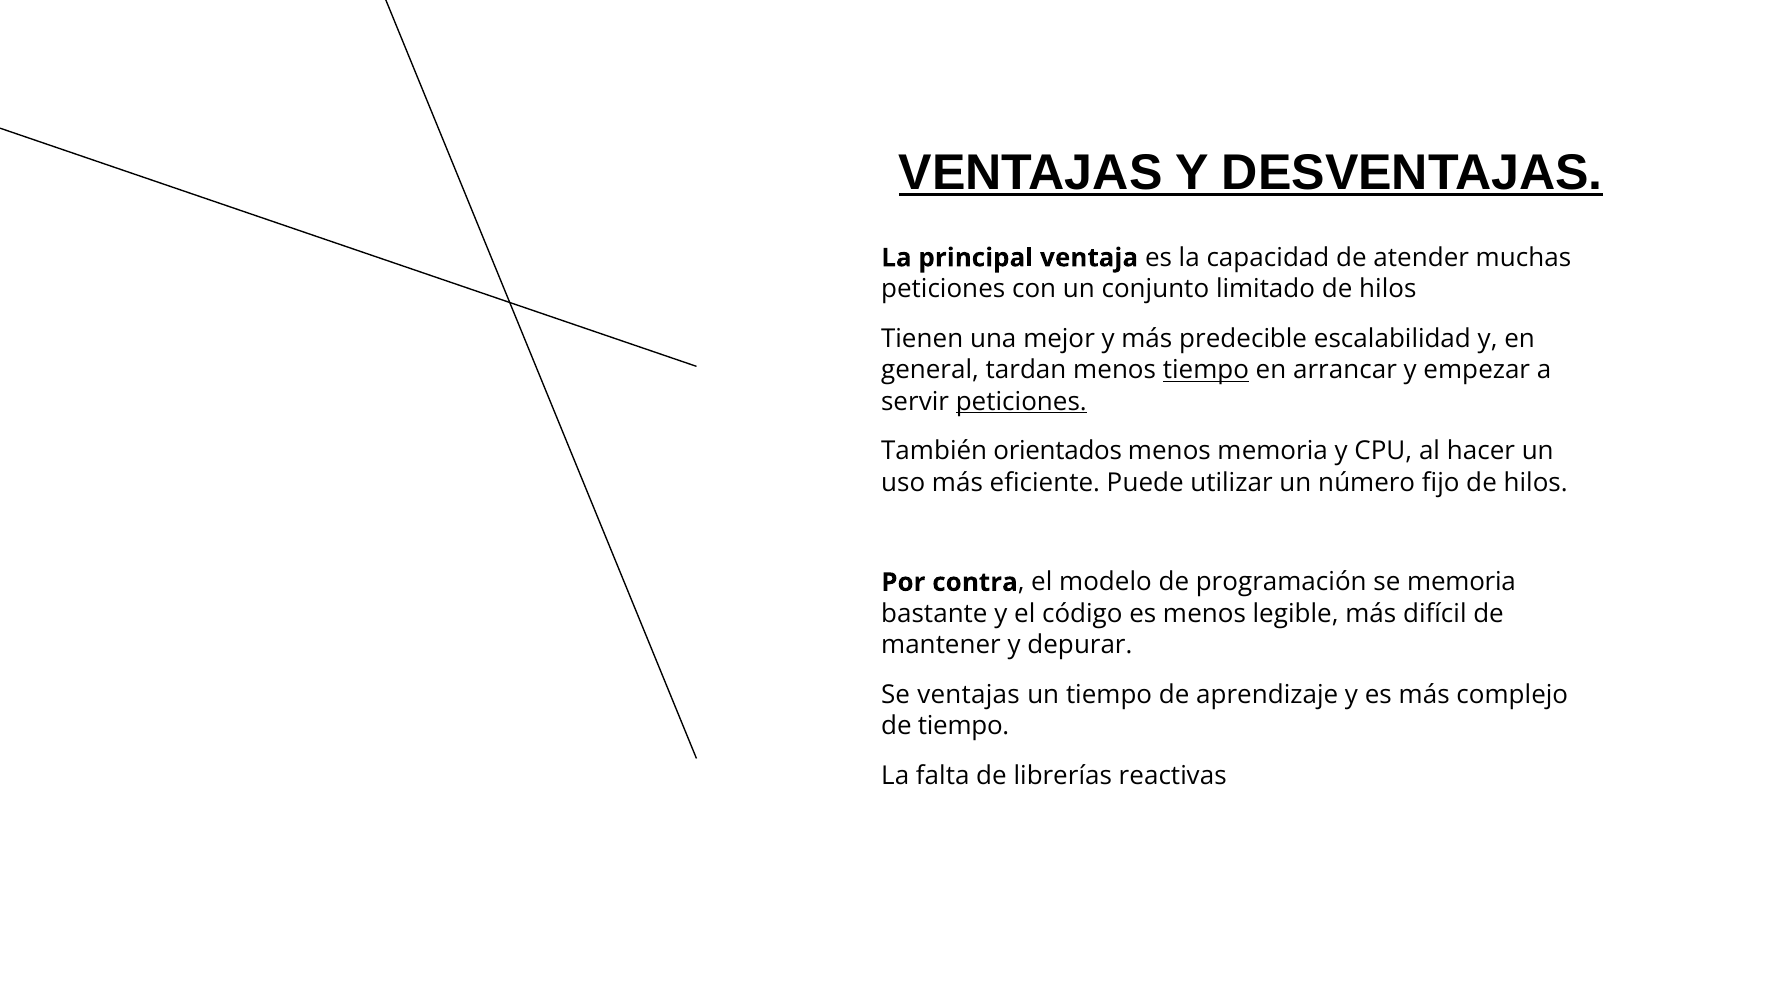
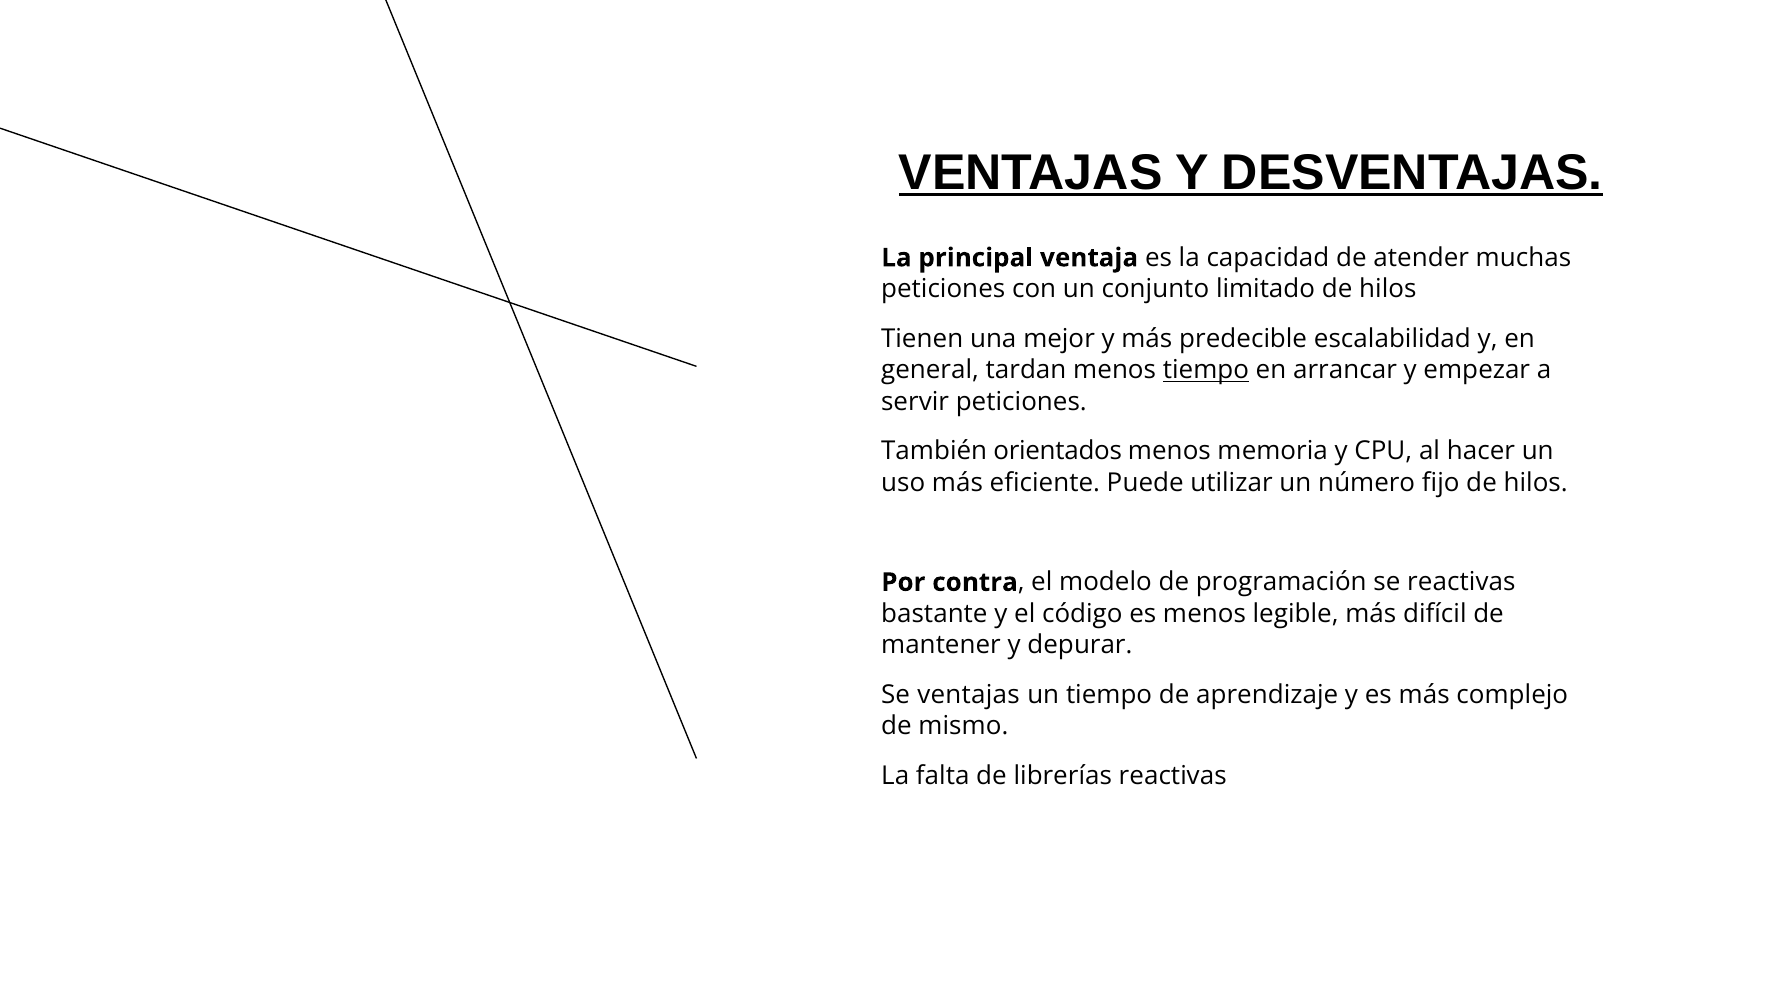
peticiones underline: present -> none (1021, 401)
se memoria: memoria -> reactivas (1461, 582)
de tiempo: tiempo -> mismo (963, 726)
